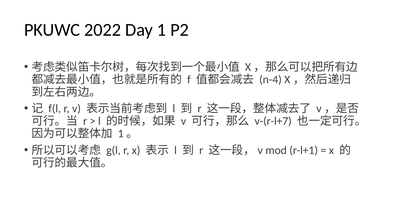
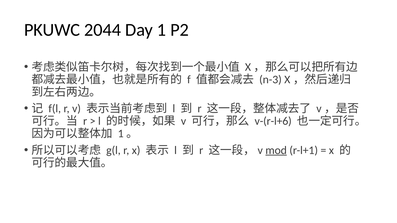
2022: 2022 -> 2044 (103, 30)
n-4: n-4 -> n-3 (270, 80)
v-(r-l+7: v-(r-l+7 -> v-(r-l+6 (273, 121)
mod underline: none -> present (276, 150)
